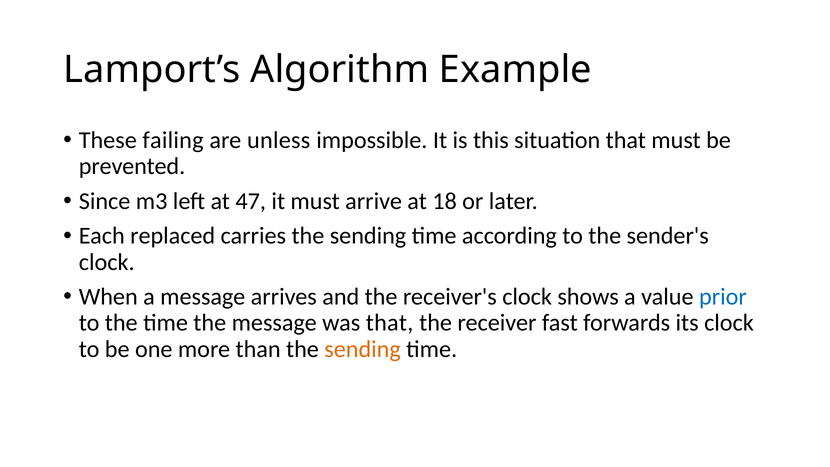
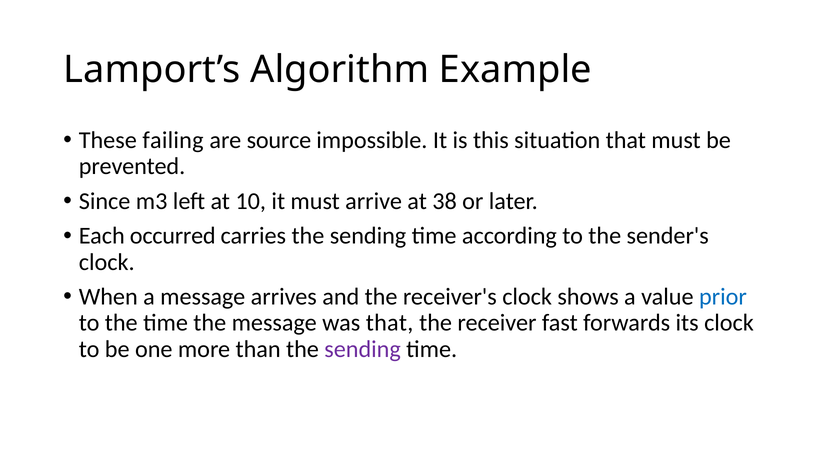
unless: unless -> source (279, 140)
47: 47 -> 10 (251, 201)
18: 18 -> 38 (445, 201)
replaced: replaced -> occurred (173, 236)
sending colour: orange -> purple (363, 349)
